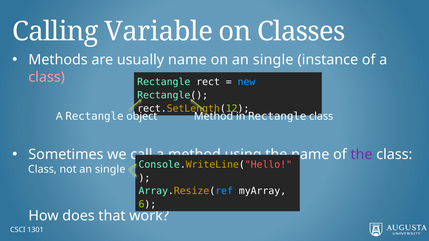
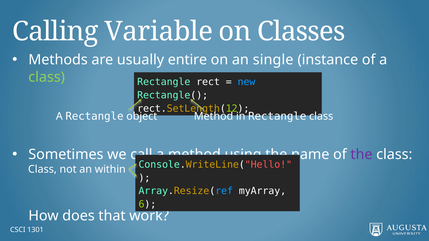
usually name: name -> entire (187, 60)
class colour: pink -> light green (47, 77)
not an single: single -> within (110, 169)
